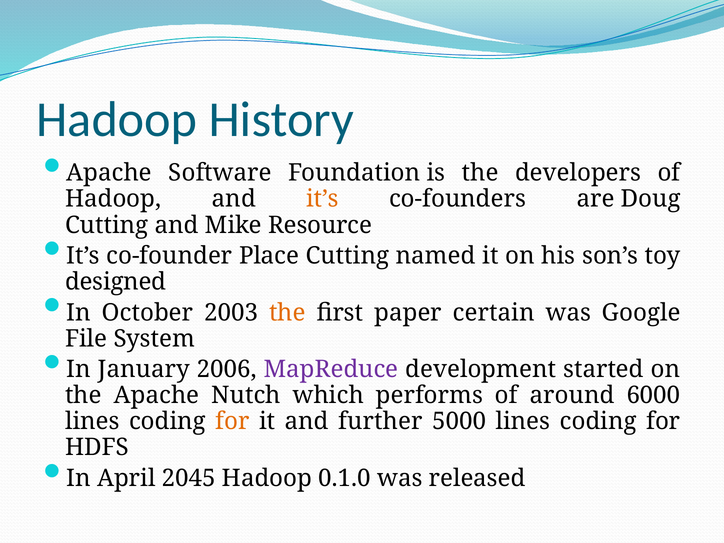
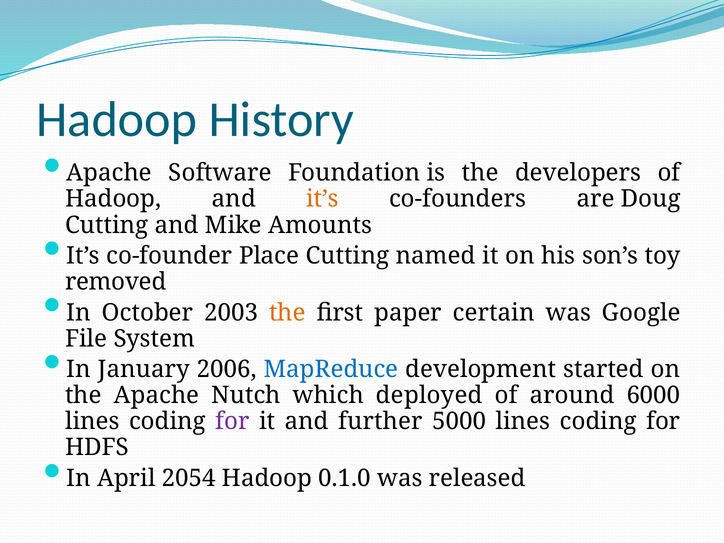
Resource: Resource -> Amounts (320, 225)
designed: designed -> removed (116, 282)
MapReduce colour: purple -> blue (331, 369)
performs: performs -> deployed (429, 395)
for colour: orange -> purple (232, 421)
2045: 2045 -> 2054 (189, 478)
